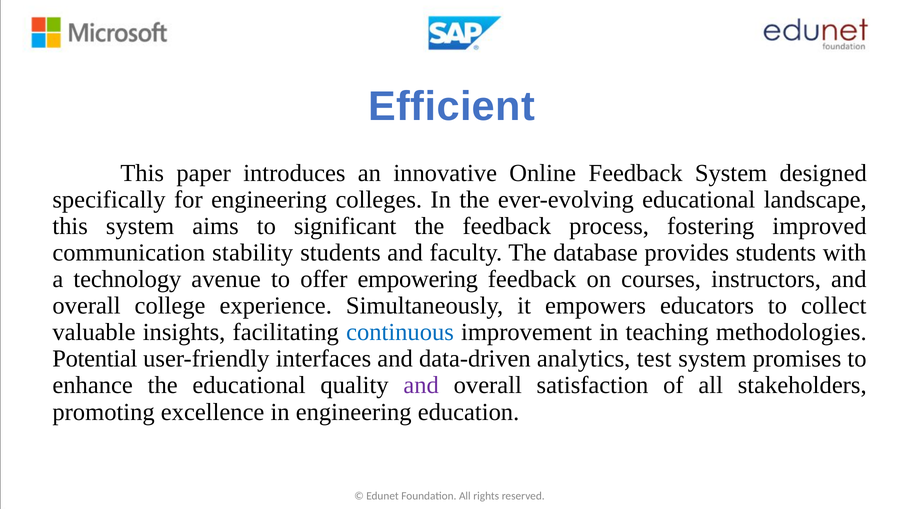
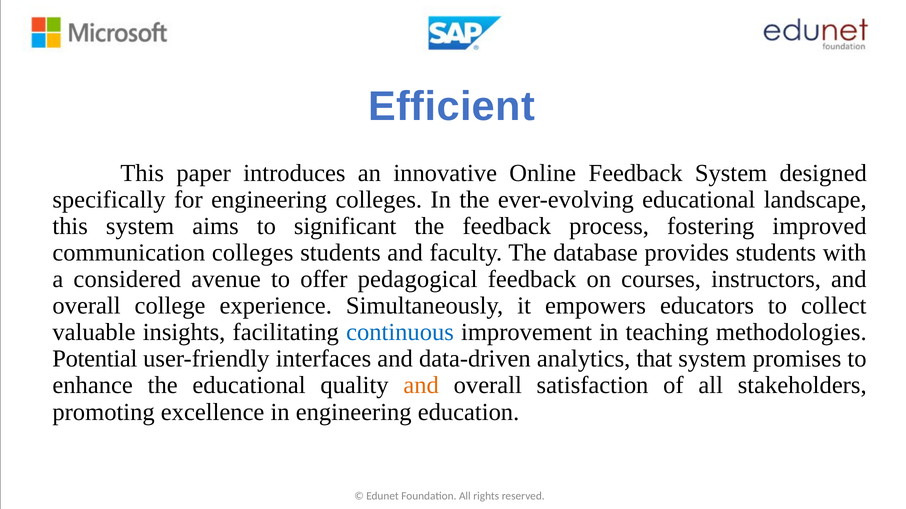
communication stability: stability -> colleges (253, 253)
technology: technology -> considered (127, 280)
empowering: empowering -> pedagogical (418, 280)
test: test -> that (654, 359)
and colour: purple -> orange (421, 386)
